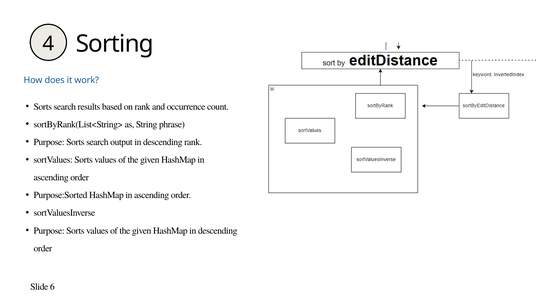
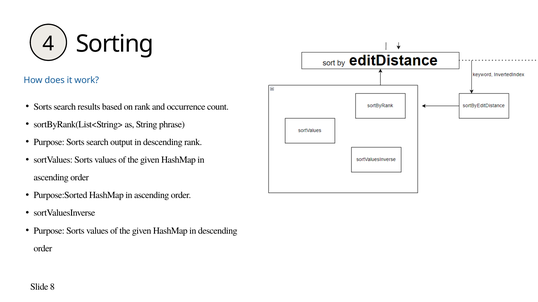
6: 6 -> 8 (52, 287)
